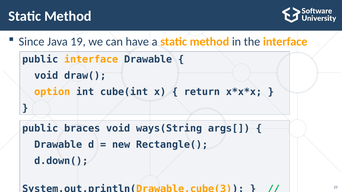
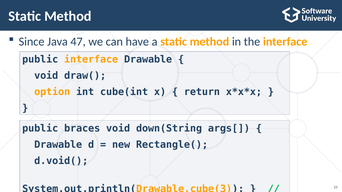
19: 19 -> 47 (78, 42)
ways(String: ways(String -> down(String (169, 129)
d.down(: d.down( -> d.void( (61, 161)
